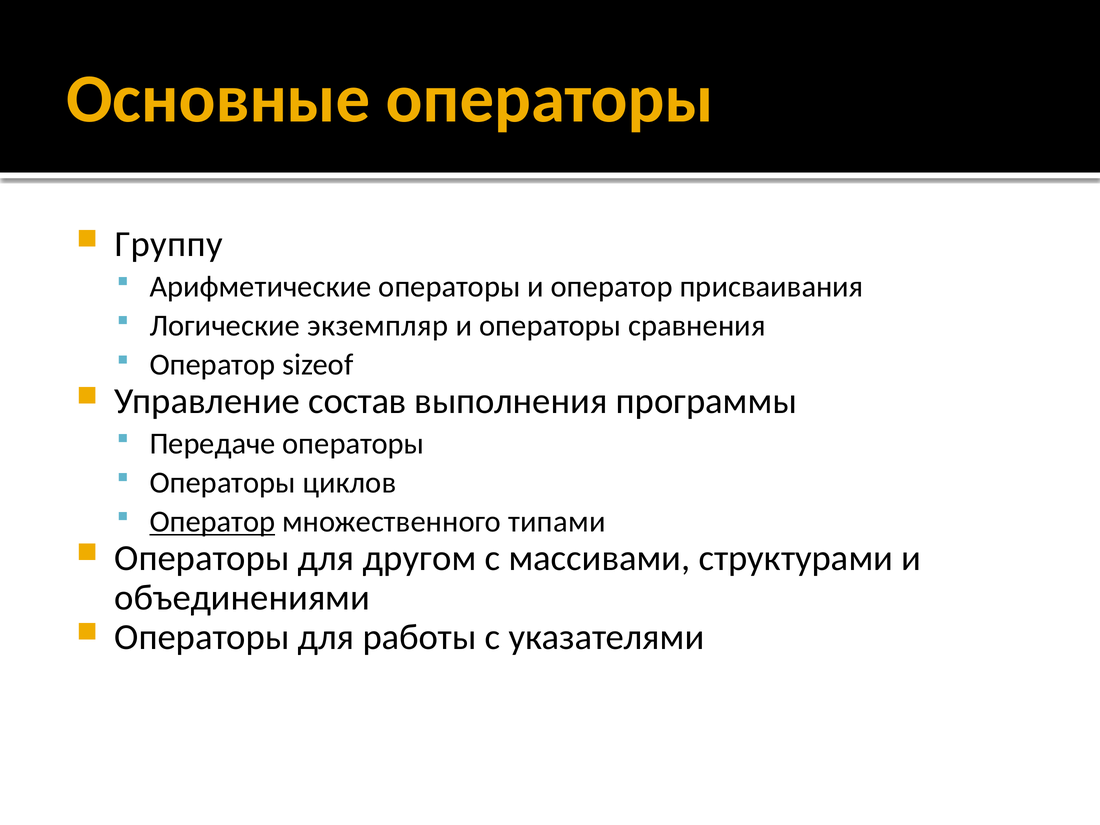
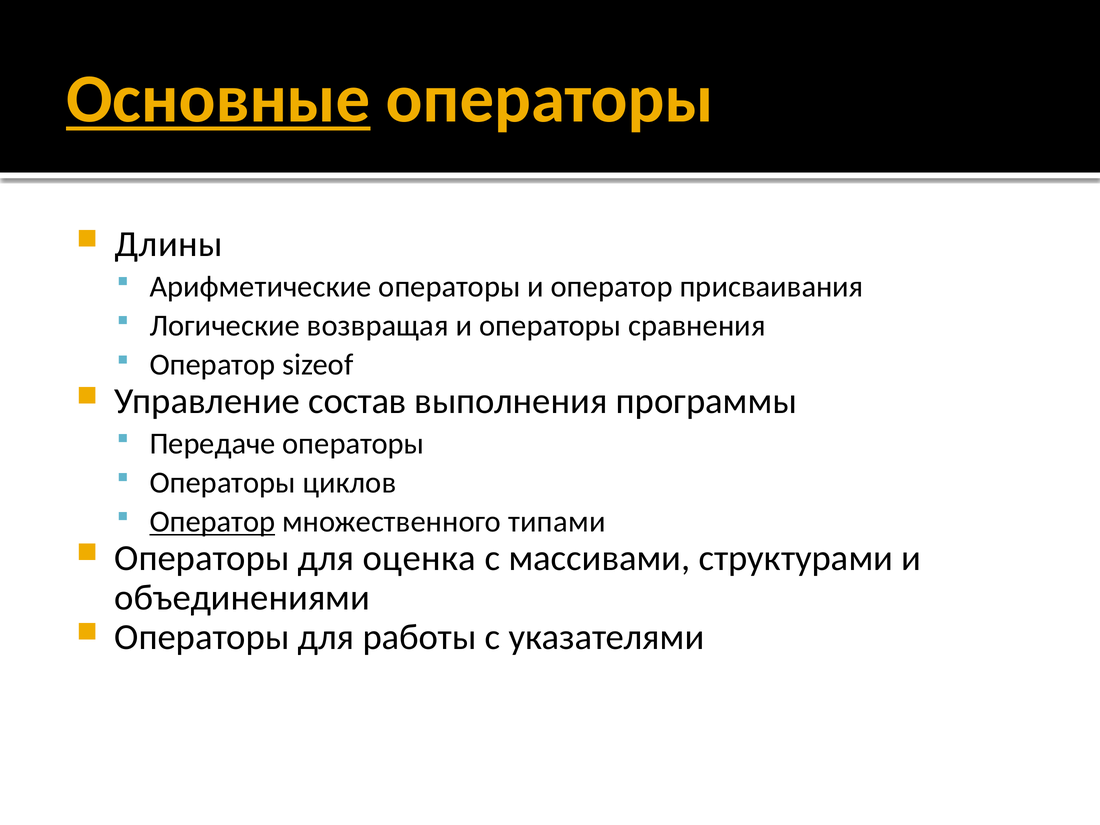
Основные underline: none -> present (218, 99)
Группу: Группу -> Длины (169, 244)
экземпляр: экземпляр -> возвращая (378, 326)
другом: другом -> оценка (419, 558)
